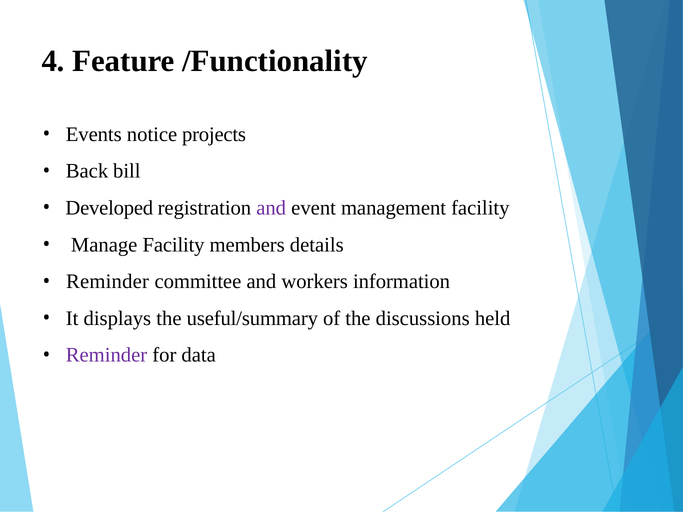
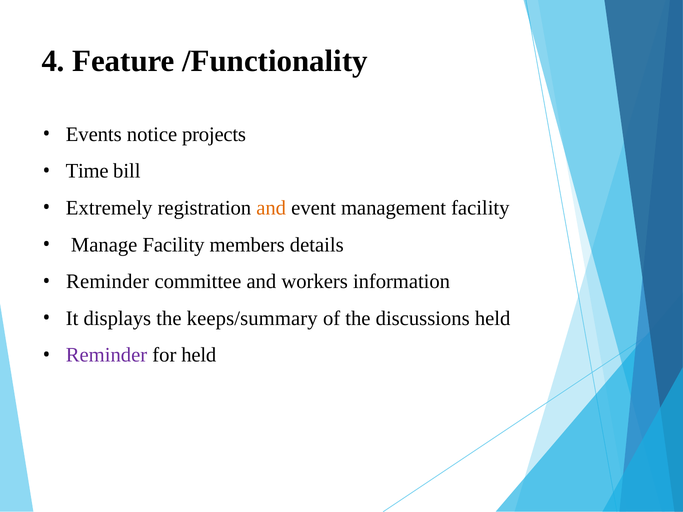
Back: Back -> Time (87, 171)
Developed: Developed -> Extremely (109, 208)
and colour: purple -> orange (271, 208)
useful/summary: useful/summary -> keeps/summary (252, 318)
for data: data -> held (199, 355)
